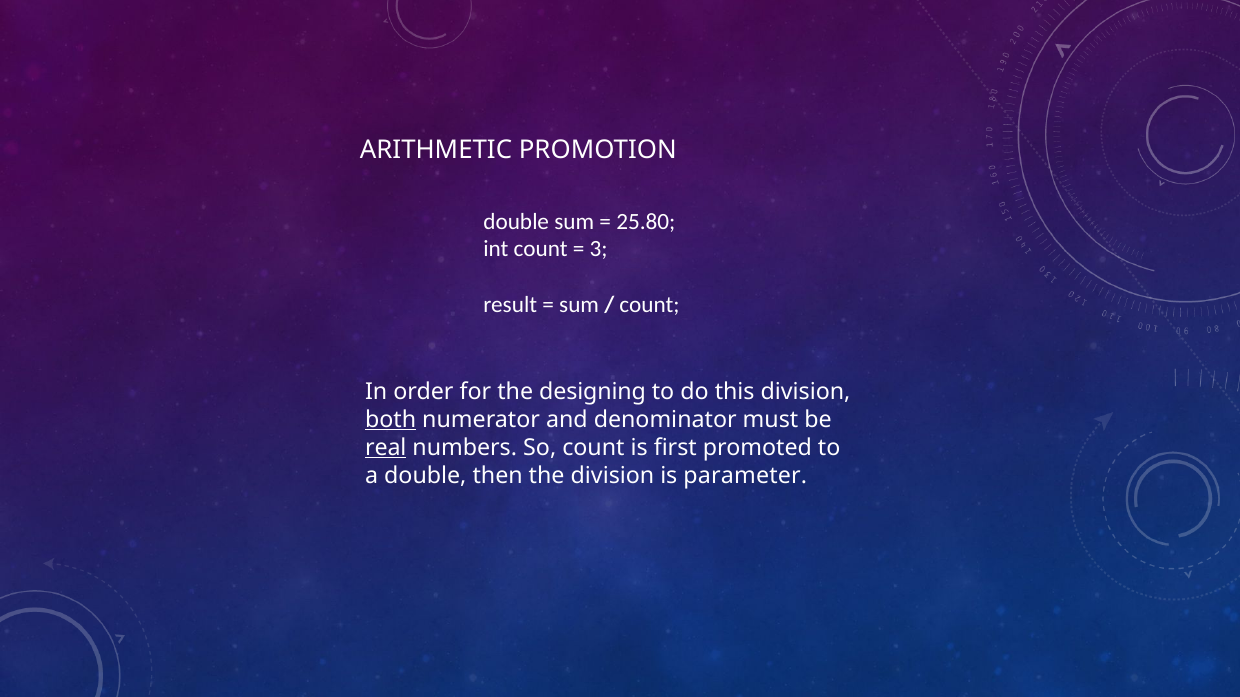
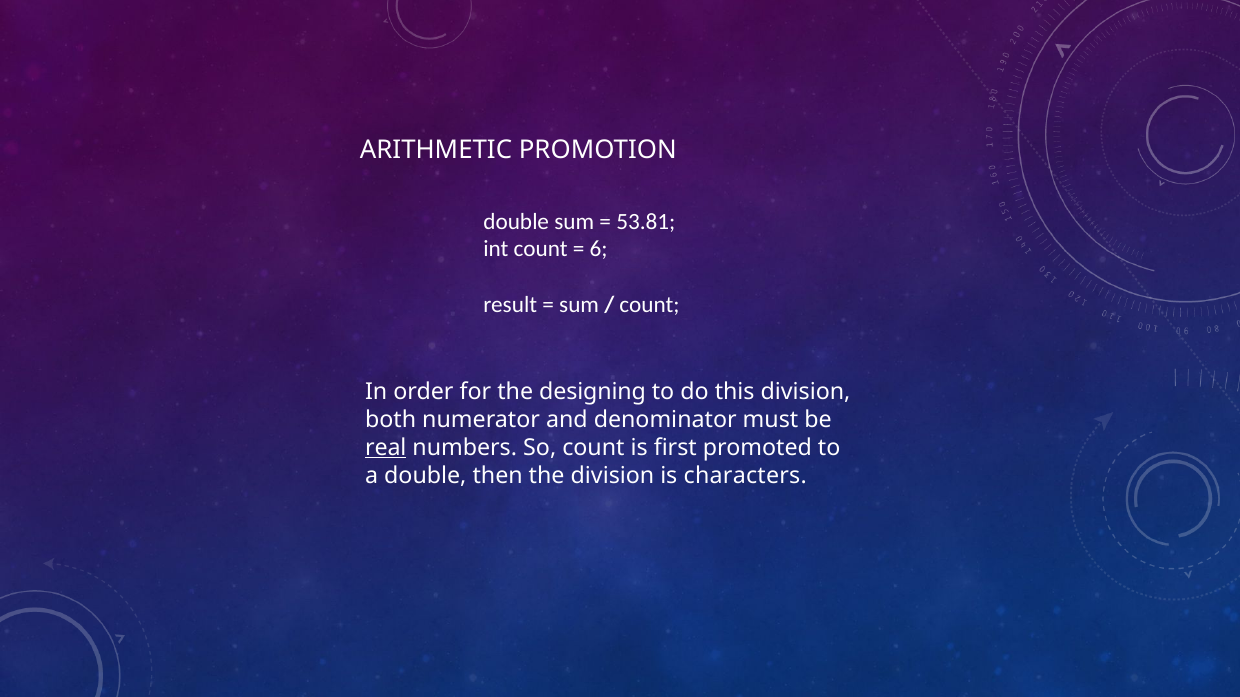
25.80: 25.80 -> 53.81 (646, 222)
3: 3 -> 6 (599, 250)
both underline: present -> none (391, 420)
parameter: parameter -> characters (745, 476)
